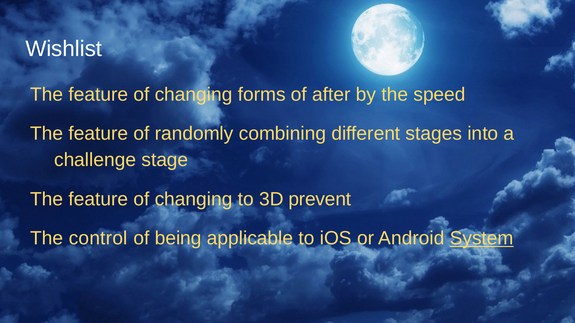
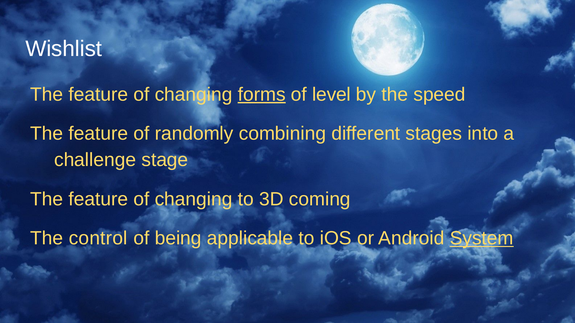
forms underline: none -> present (262, 95)
after: after -> level (332, 95)
prevent: prevent -> coming (320, 199)
